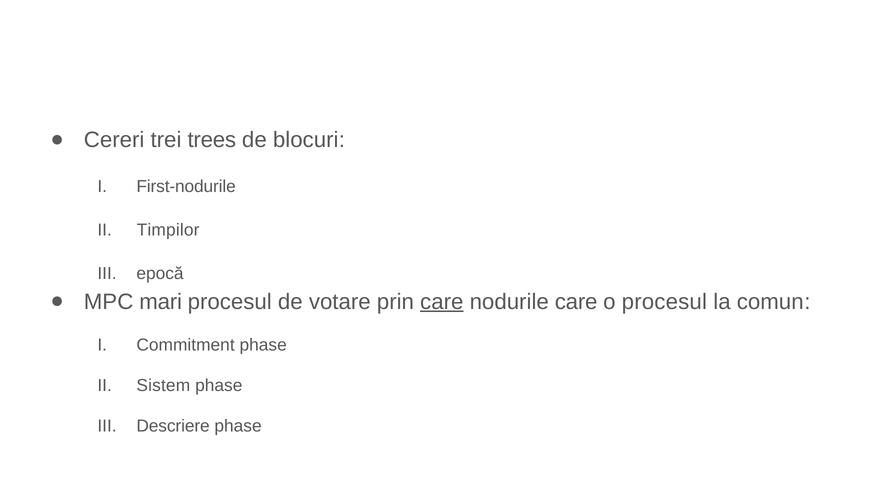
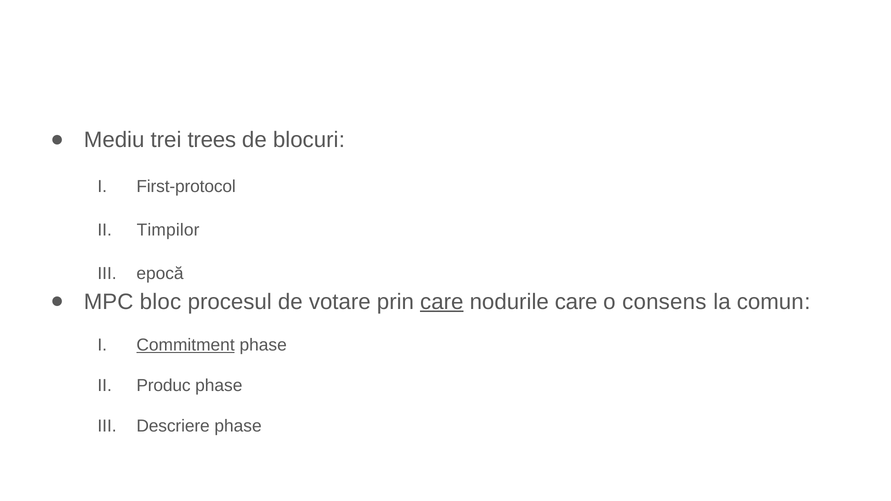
Cereri: Cereri -> Mediu (114, 140)
First-nodurile: First-nodurile -> First-protocol (186, 186)
mari: mari -> bloc (160, 302)
o procesul: procesul -> consens (664, 302)
Commitment underline: none -> present (186, 345)
Sistem: Sistem -> Produc (163, 386)
